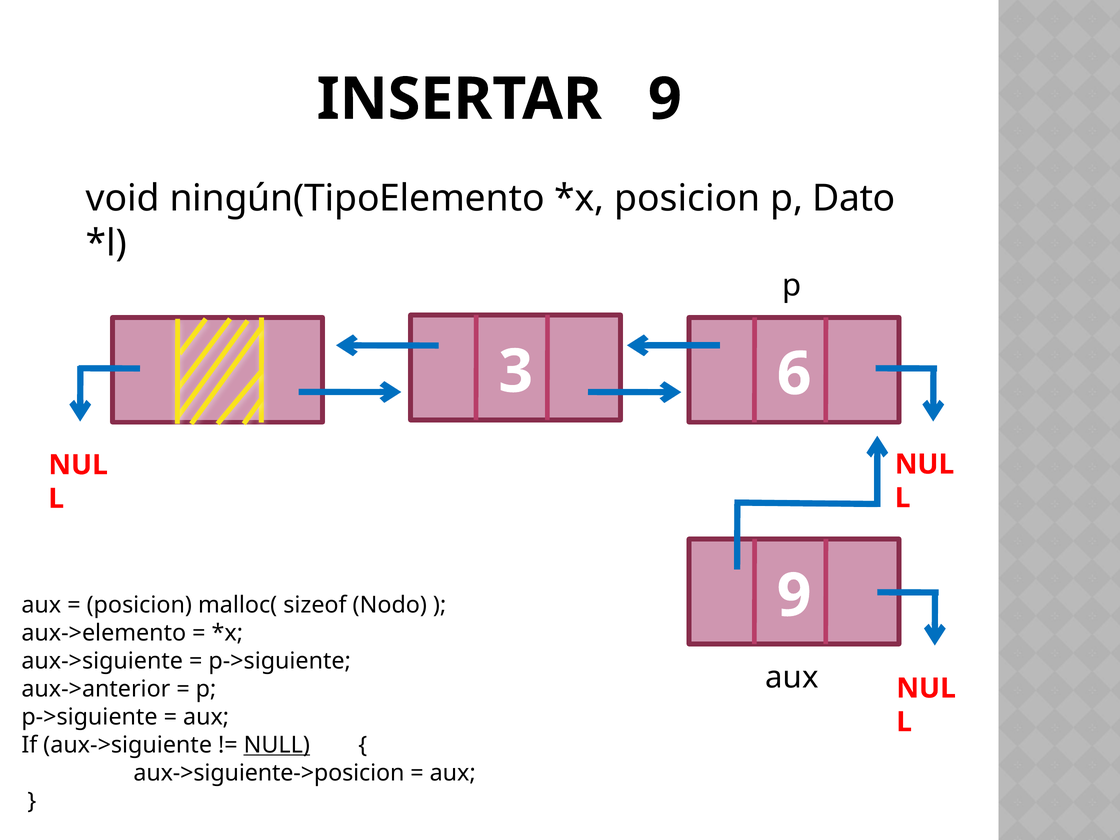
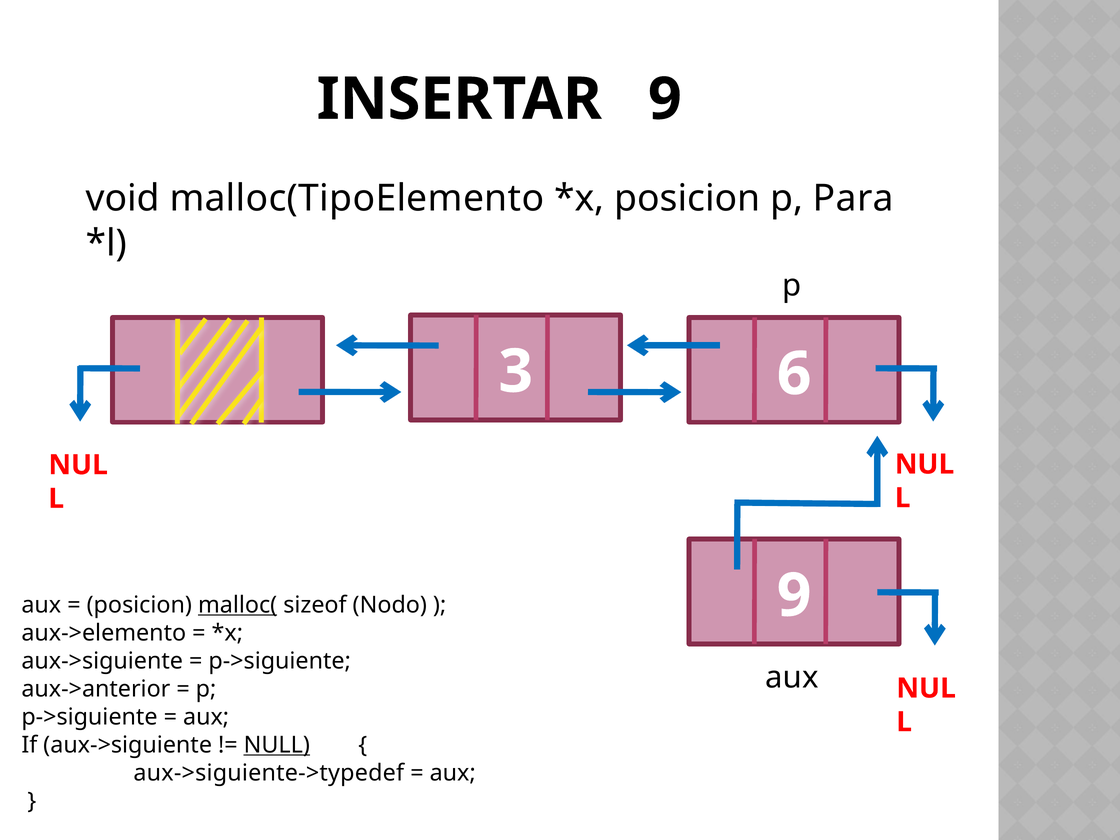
ningún(TipoElemento: ningún(TipoElemento -> malloc(TipoElemento (357, 198)
Dato: Dato -> Para (853, 198)
malloc( underline: none -> present (238, 605)
aux->siguiente->posicion: aux->siguiente->posicion -> aux->siguiente->typedef (269, 773)
